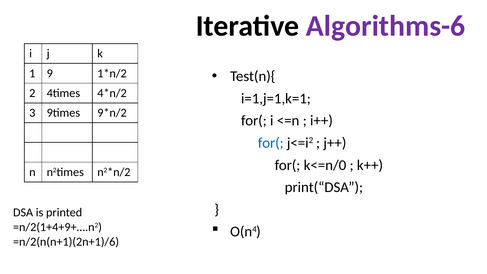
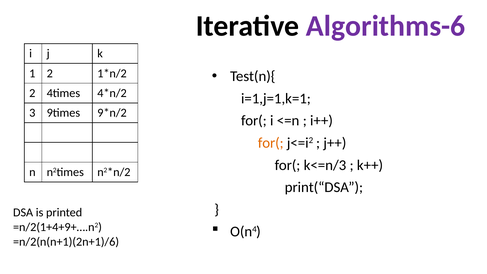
1 9: 9 -> 2 (50, 73)
for( colour: blue -> orange (271, 143)
k<=n/0: k<=n/0 -> k<=n/3 (325, 165)
